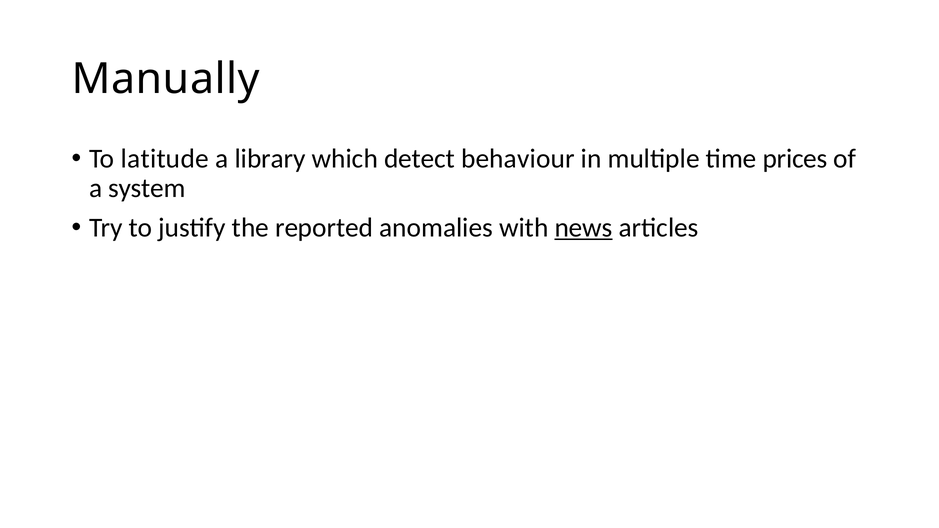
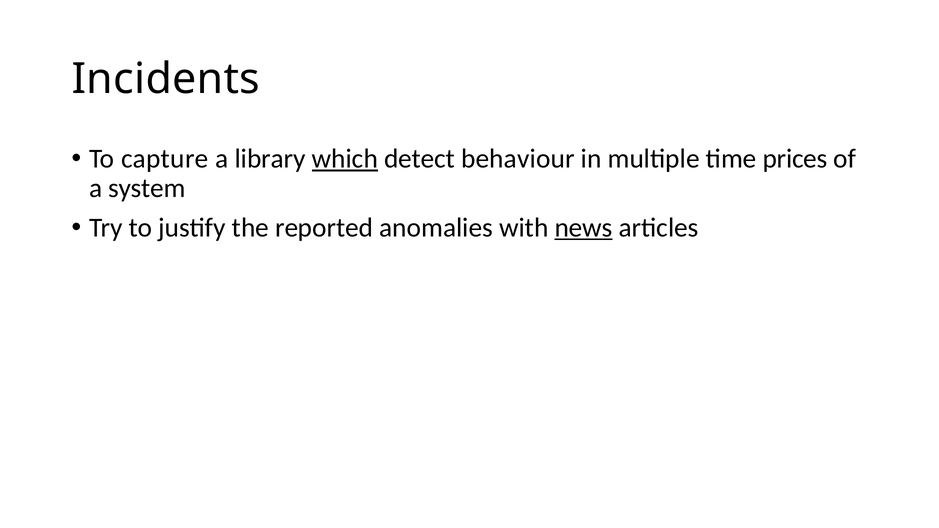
Manually: Manually -> Incidents (166, 79)
latitude: latitude -> capture (165, 159)
which underline: none -> present (345, 159)
